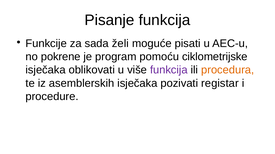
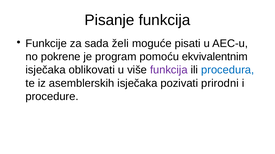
ciklometrijske: ciklometrijske -> ekvivalentnim (215, 57)
procedura colour: orange -> blue (228, 70)
registar: registar -> prirodni (220, 84)
